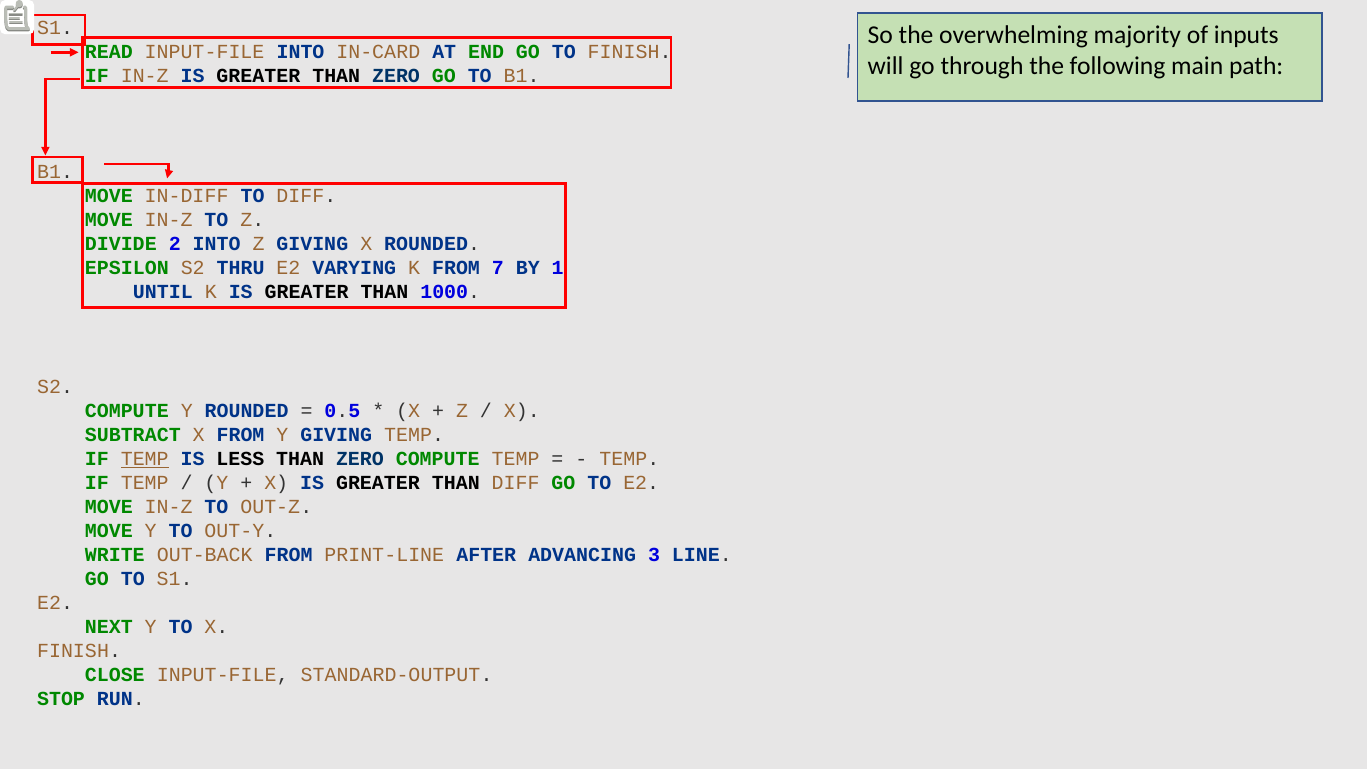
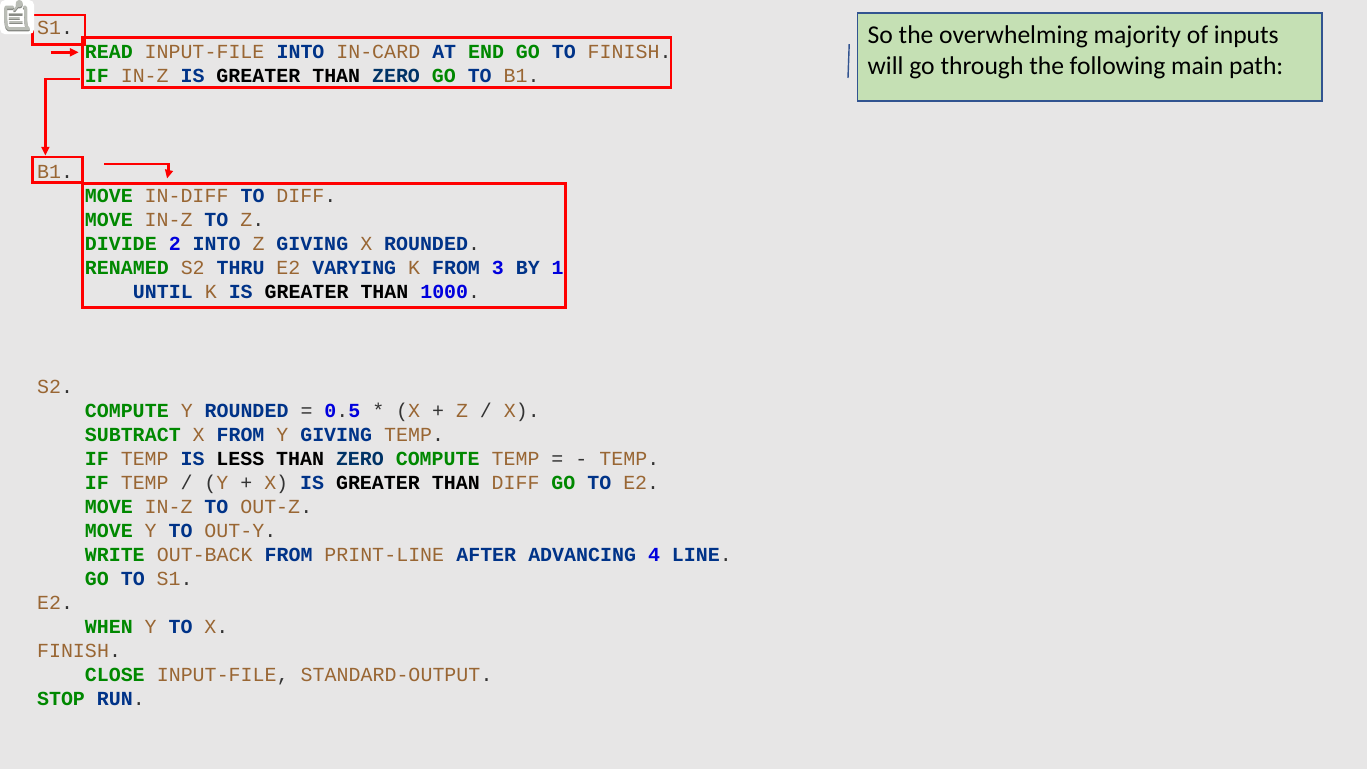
EPSILON: EPSILON -> RENAMED (127, 268)
7: 7 -> 3 (498, 268)
TEMP underline: present -> none (145, 459)
3: 3 -> 4 (654, 555)
NEXT: NEXT -> WHEN (109, 627)
